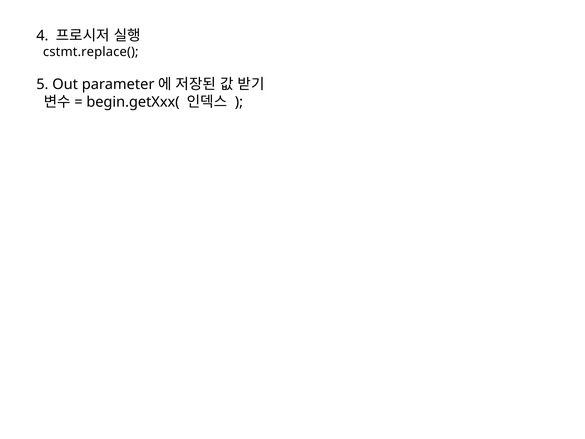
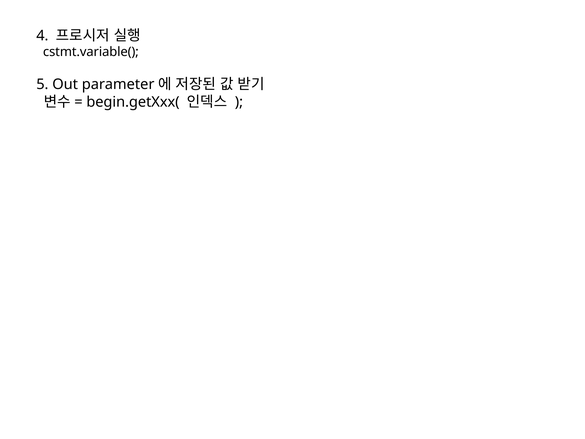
cstmt.replace(: cstmt.replace( -> cstmt.variable( (91, 52)
